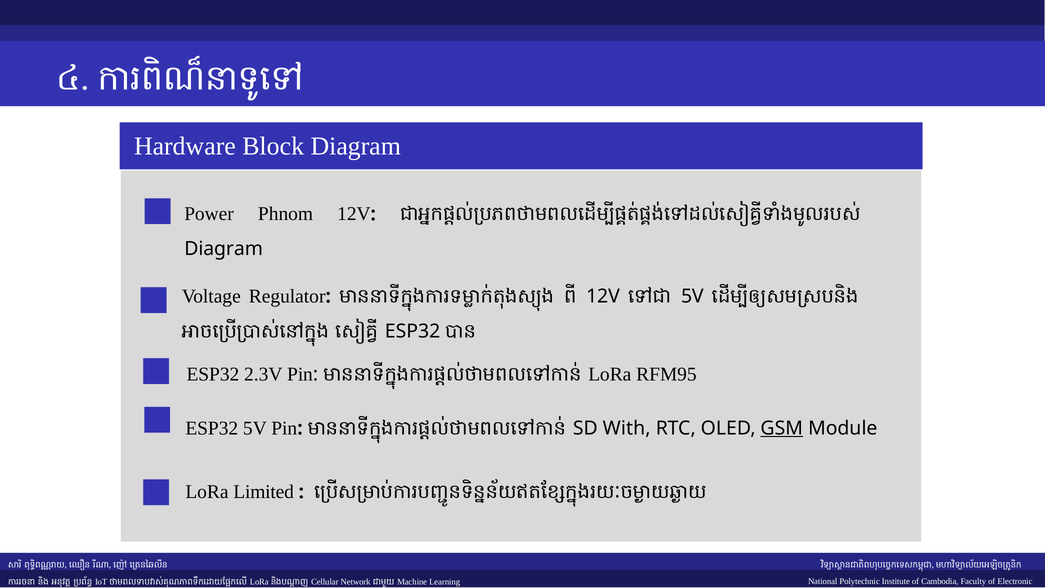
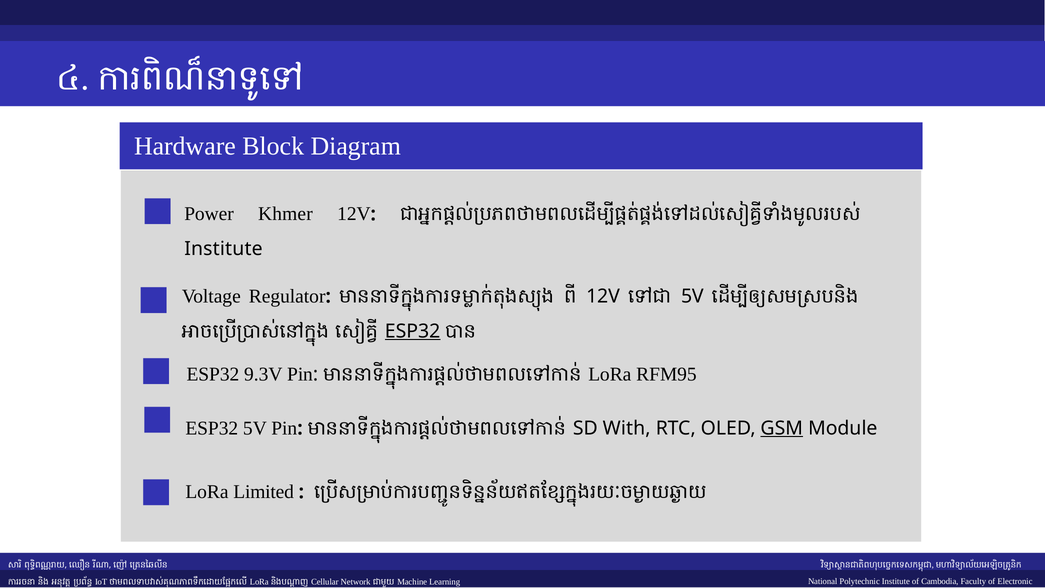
Phnom: Phnom -> Khmer (285, 214)
Diagram: Diagram -> Institute (223, 249)
ESP32 underline: none -> present (413, 331)
2.3V: 2.3V -> 9.3V (263, 374)
